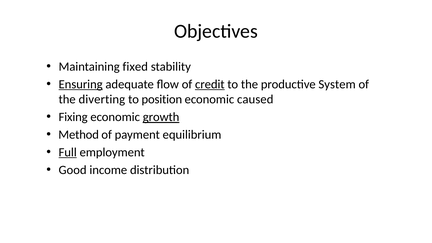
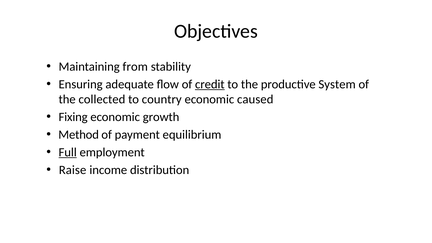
fixed: fixed -> from (135, 67)
Ensuring underline: present -> none (81, 84)
diverting: diverting -> collected (102, 99)
position: position -> country (162, 99)
growth underline: present -> none (161, 117)
Good: Good -> Raise (73, 170)
